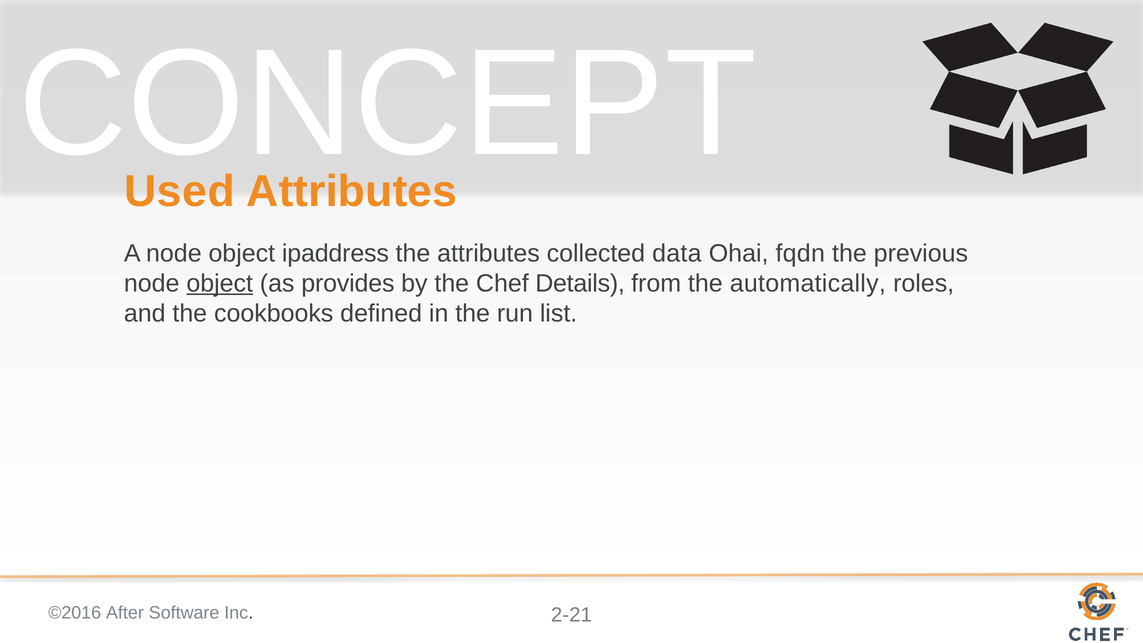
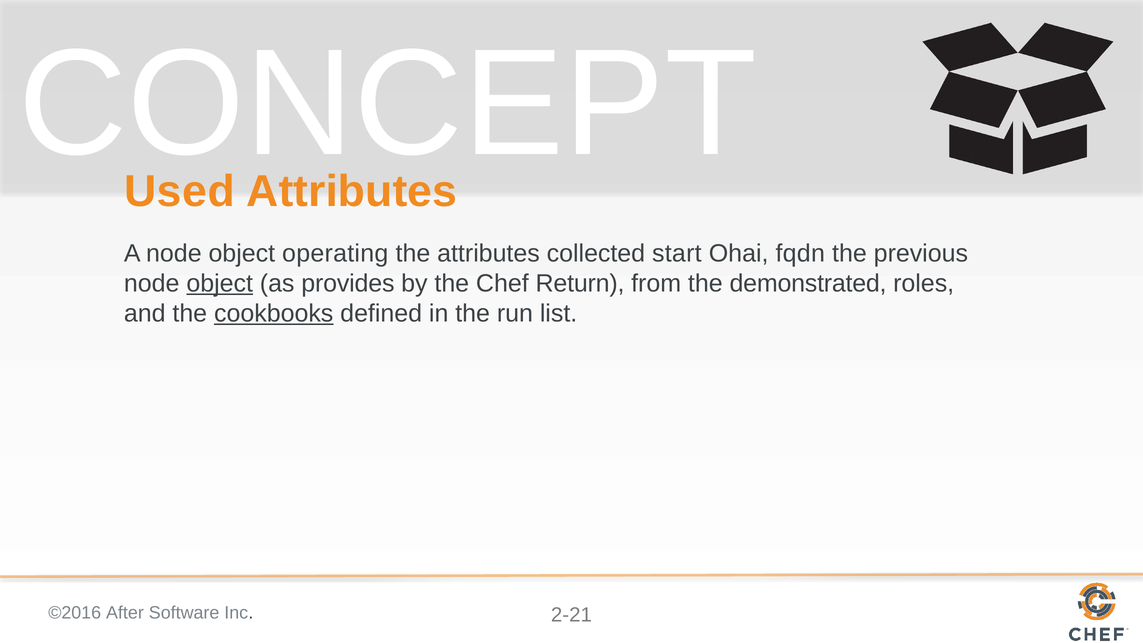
ipaddress: ipaddress -> operating (335, 253)
data: data -> start (677, 253)
Details: Details -> Return (580, 283)
automatically: automatically -> demonstrated (808, 283)
cookbooks underline: none -> present (274, 313)
